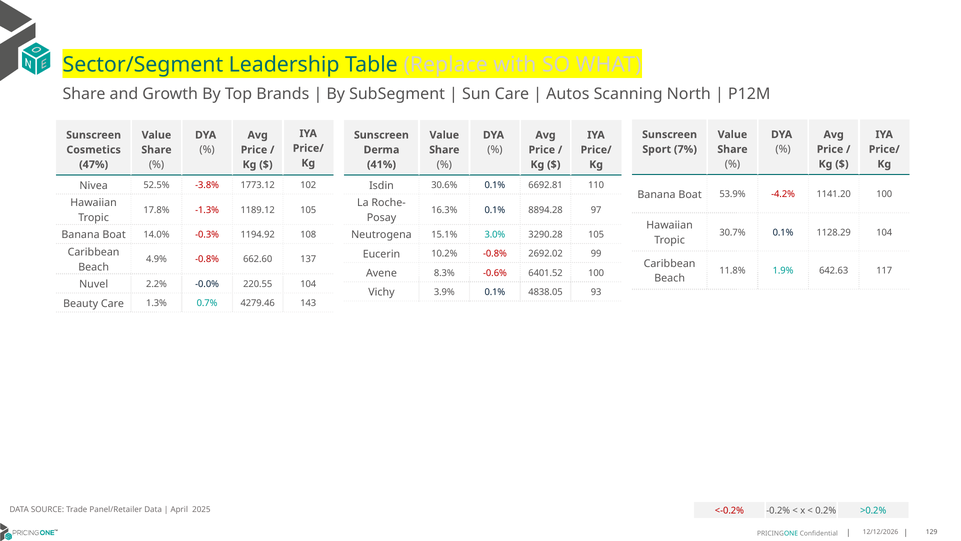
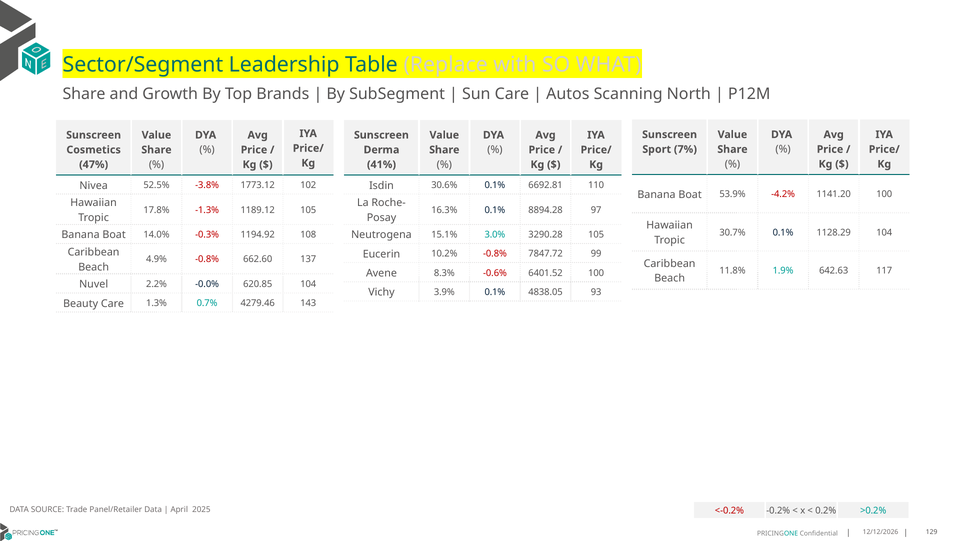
2692.02: 2692.02 -> 7847.72 (546, 254)
220.55: 220.55 -> 620.85 (258, 284)
